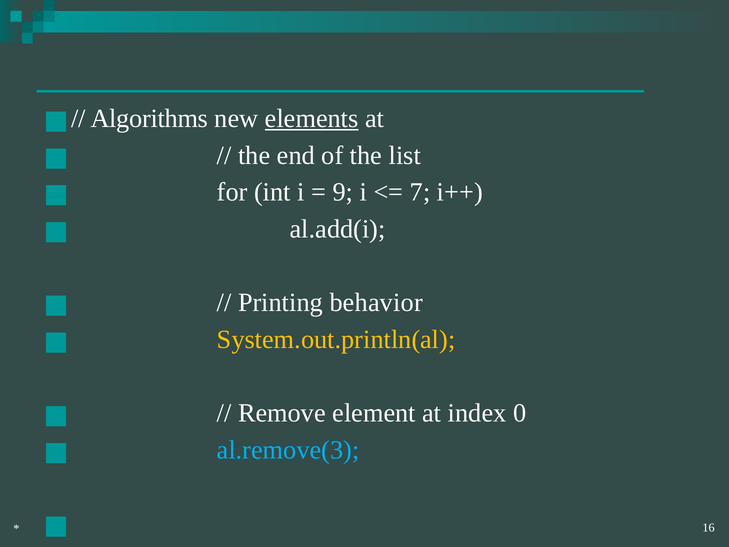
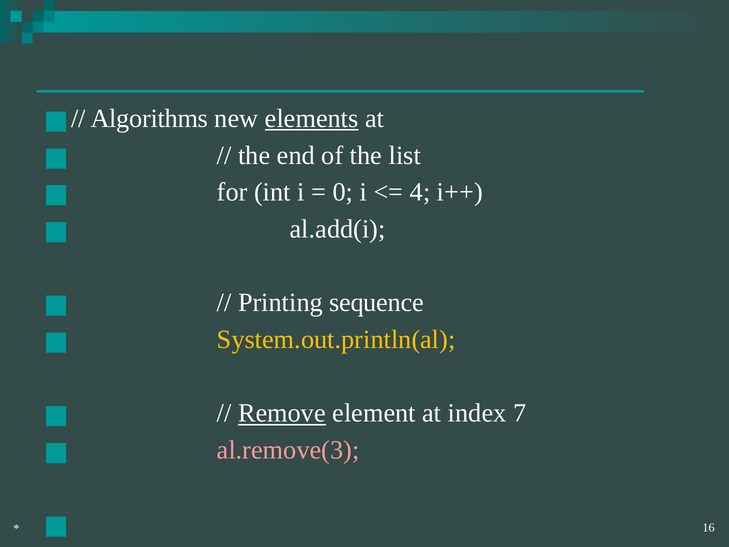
9: 9 -> 0 (343, 192)
7: 7 -> 4 (420, 192)
behavior: behavior -> sequence (376, 303)
Remove underline: none -> present (282, 413)
0: 0 -> 7 (520, 413)
al.remove(3 colour: light blue -> pink (288, 450)
